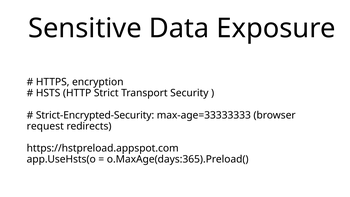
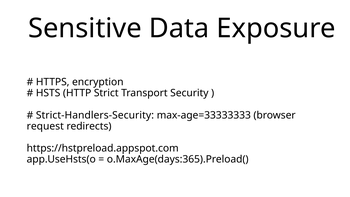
Strict-Encrypted-Security: Strict-Encrypted-Security -> Strict-Handlers-Security (95, 115)
